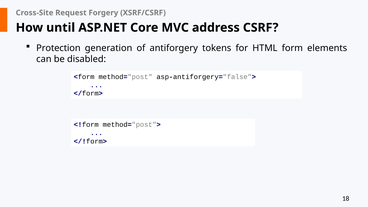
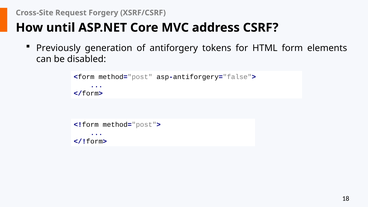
Protection: Protection -> Previously (58, 48)
